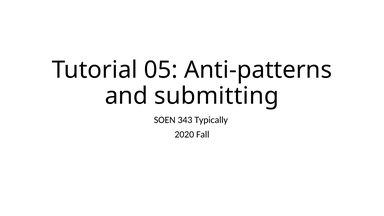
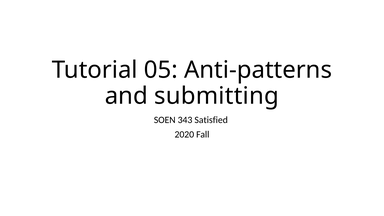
Typically: Typically -> Satisfied (211, 120)
